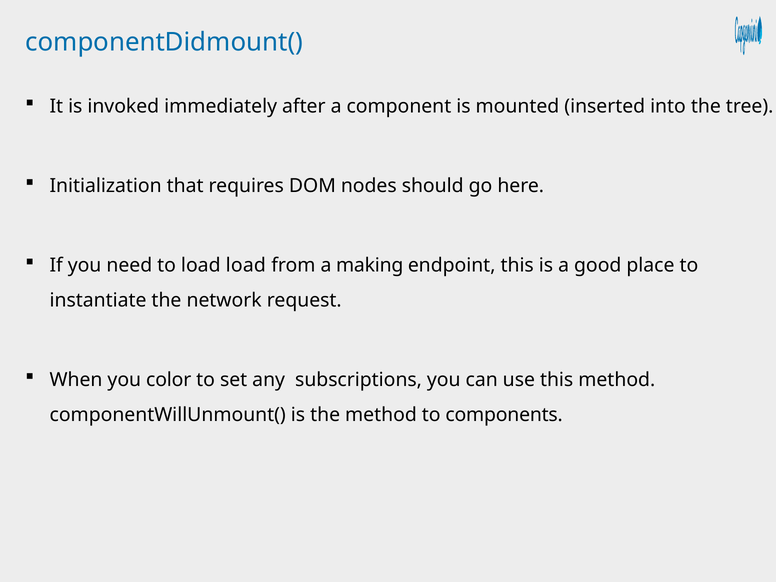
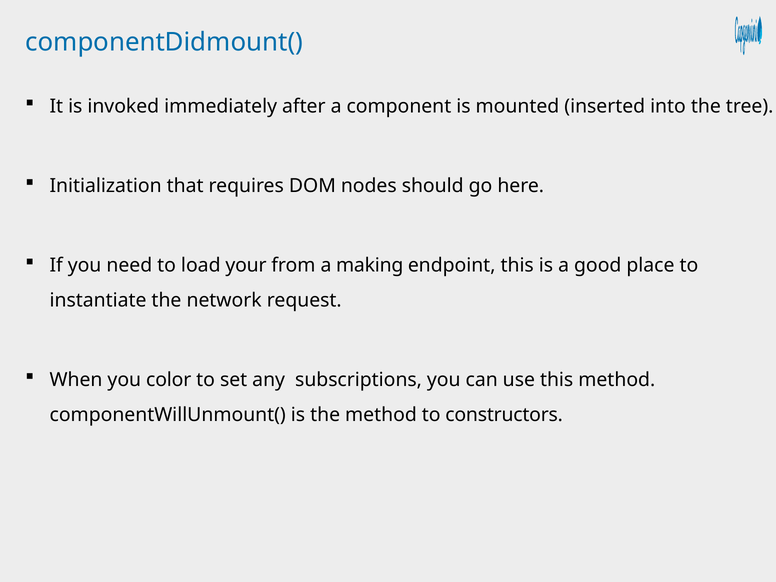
load load: load -> your (246, 266)
components: components -> constructors (504, 415)
